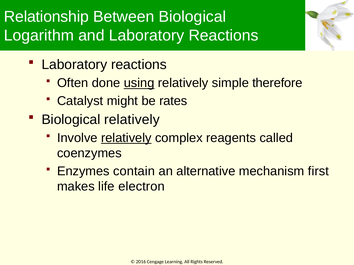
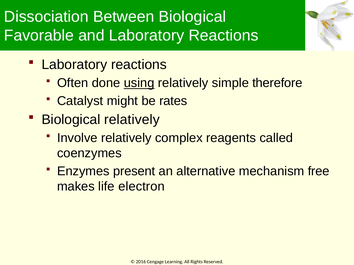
Relationship: Relationship -> Dissociation (46, 17)
Logarithm: Logarithm -> Favorable (39, 36)
relatively underline: present -> none (126, 138)
contain: contain -> present (134, 171)
first: first -> free (319, 171)
